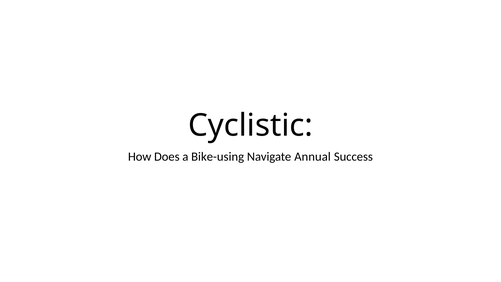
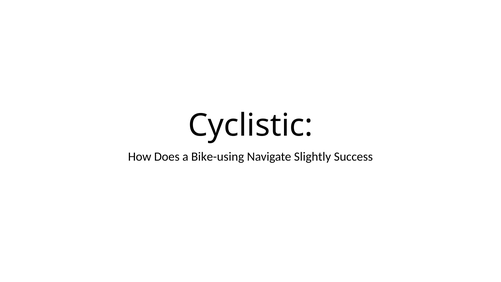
Annual: Annual -> Slightly (313, 157)
